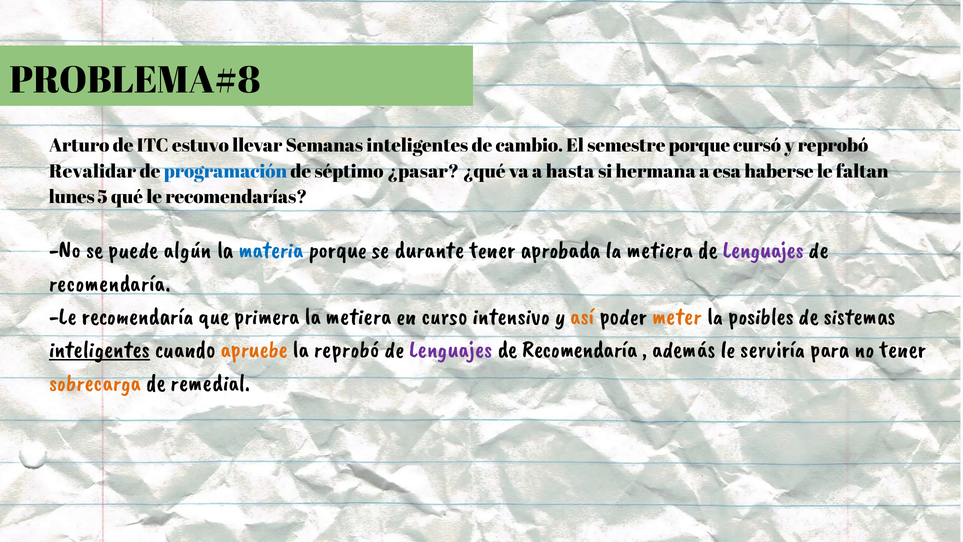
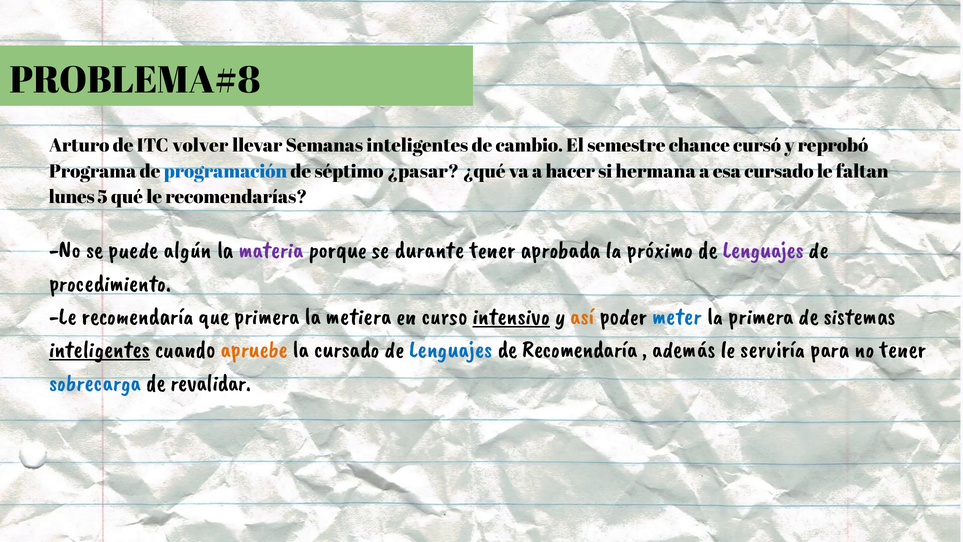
estuvo: estuvo -> volver (200, 146)
semestre porque: porque -> chance (699, 146)
Revalidar: Revalidar -> Programa (93, 171)
hasta: hasta -> hacer (570, 171)
esa haberse: haberse -> cursado (779, 171)
materia colour: blue -> purple (271, 250)
aprobada la metiera: metiera -> próximo (660, 250)
recomendaría: recomendaría -> procedimiento (110, 283)
intensivo underline: none -> present (511, 316)
meter colour: orange -> blue (677, 316)
la posibles: posibles -> primera (761, 316)
la reprobó: reprobó -> cursado (347, 349)
Lenguajes colour: purple -> blue (451, 349)
sobrecarga colour: orange -> blue (95, 383)
remedial: remedial -> revalidar (211, 383)
